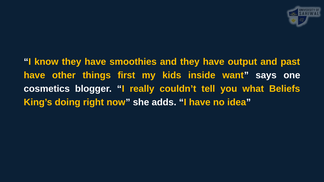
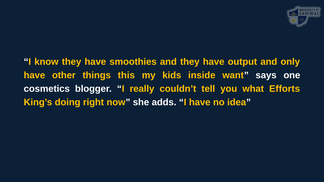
past: past -> only (290, 62)
first: first -> this (126, 75)
Beliefs: Beliefs -> Efforts (285, 89)
